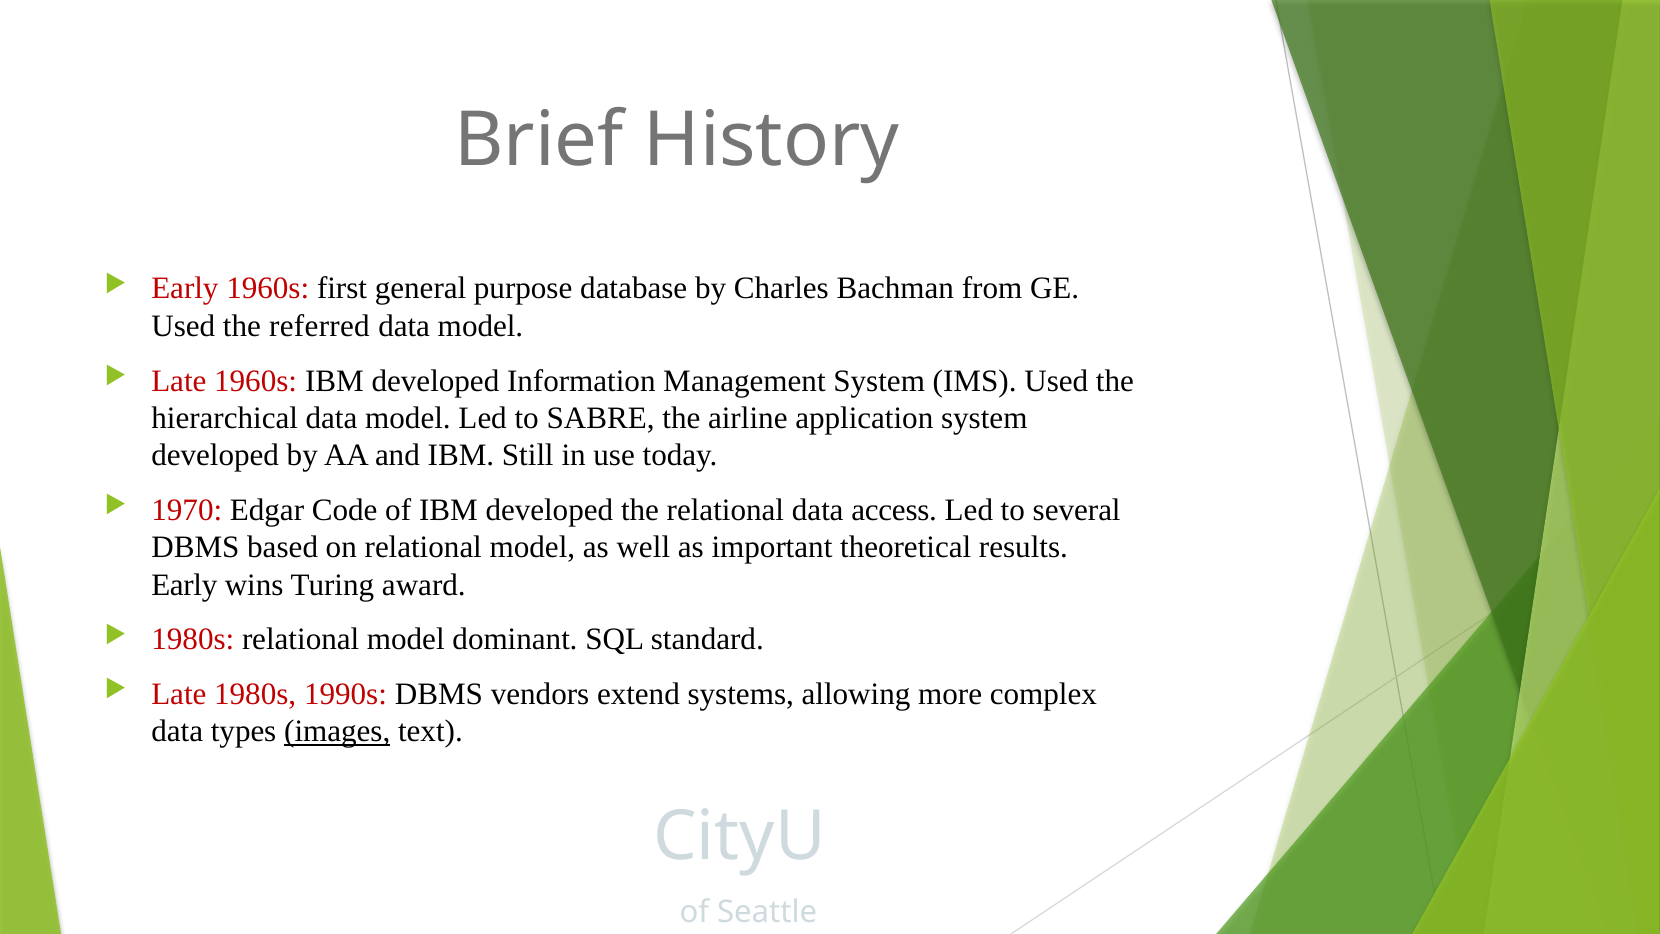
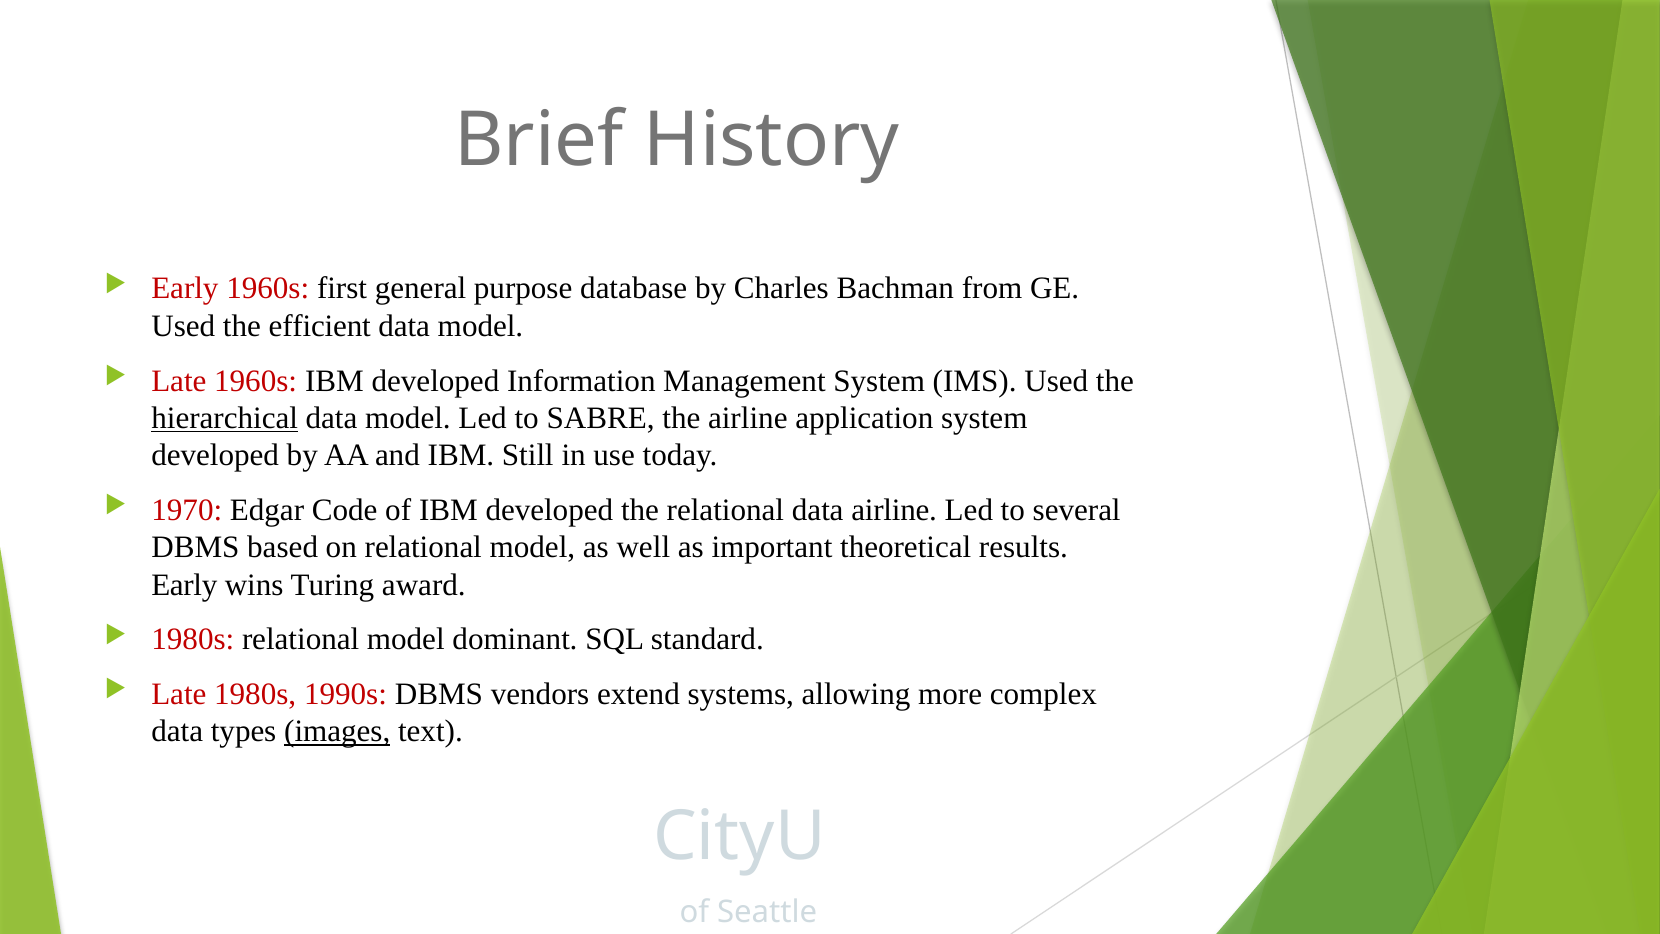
referred: referred -> efficient (320, 326)
hierarchical underline: none -> present (225, 418)
data access: access -> airline (894, 510)
